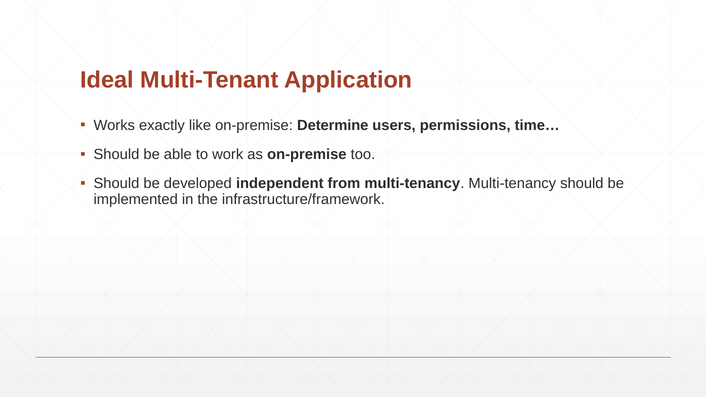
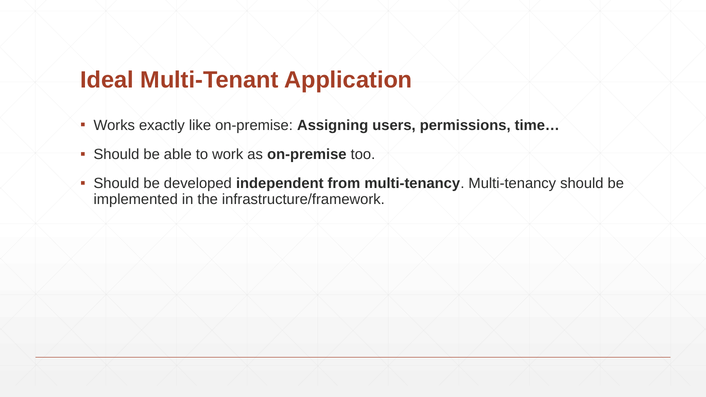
Determine: Determine -> Assigning (333, 125)
